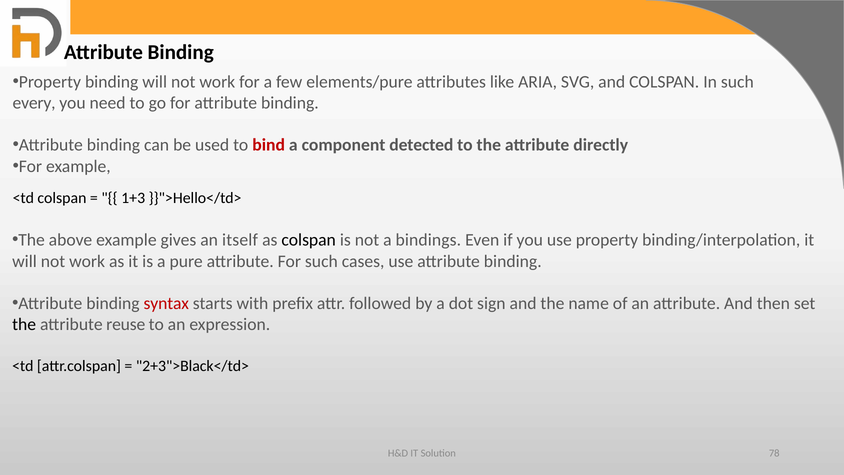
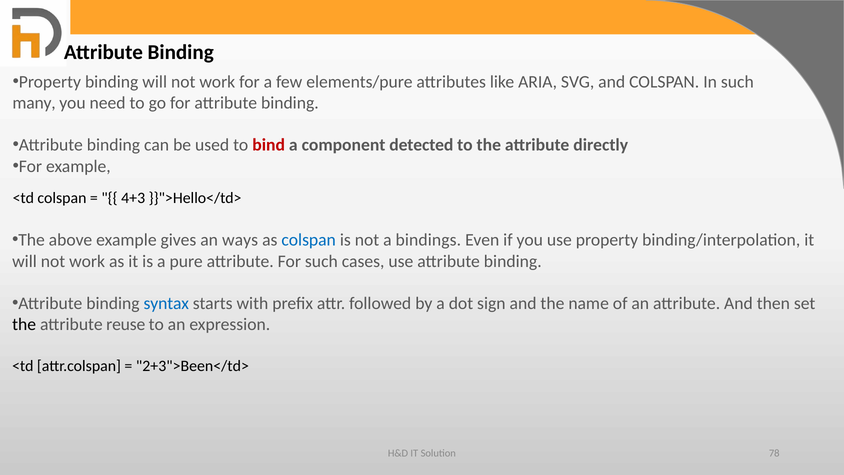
every: every -> many (34, 103)
1+3: 1+3 -> 4+3 (133, 198)
itself: itself -> ways (240, 240)
colspan colour: black -> blue (309, 240)
syntax colour: red -> blue (166, 303)
2+3">Black</td>: 2+3">Black</td> -> 2+3">Been</td> (192, 366)
